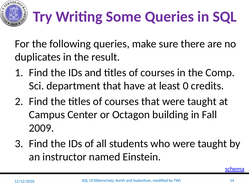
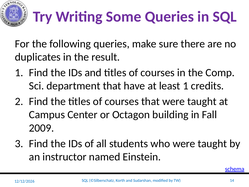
least 0: 0 -> 1 (186, 86)
